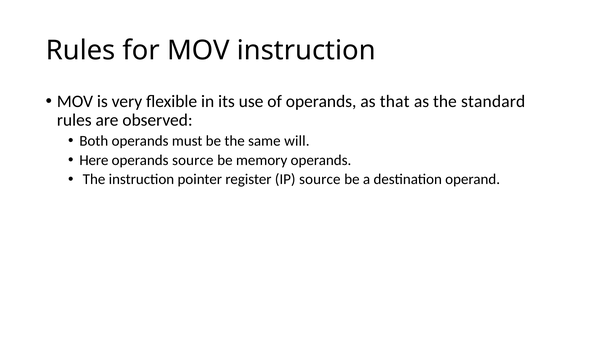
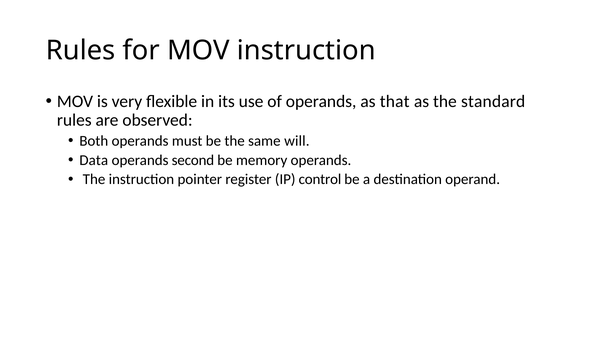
Here: Here -> Data (94, 160)
operands source: source -> second (193, 160)
IP source: source -> control (320, 179)
